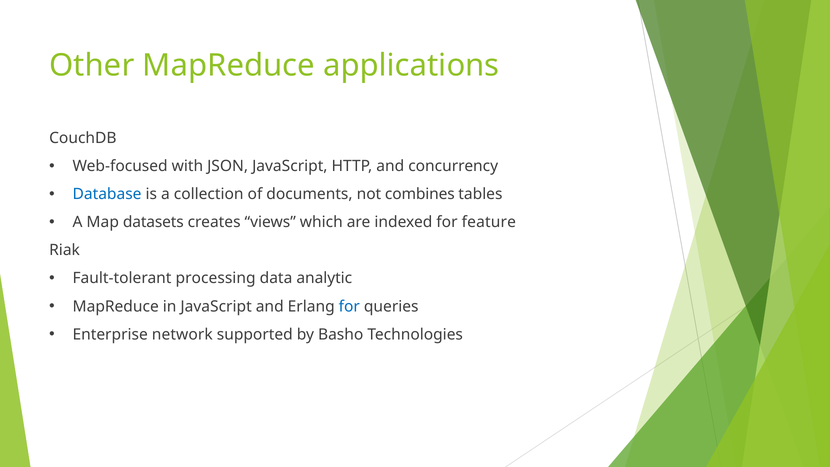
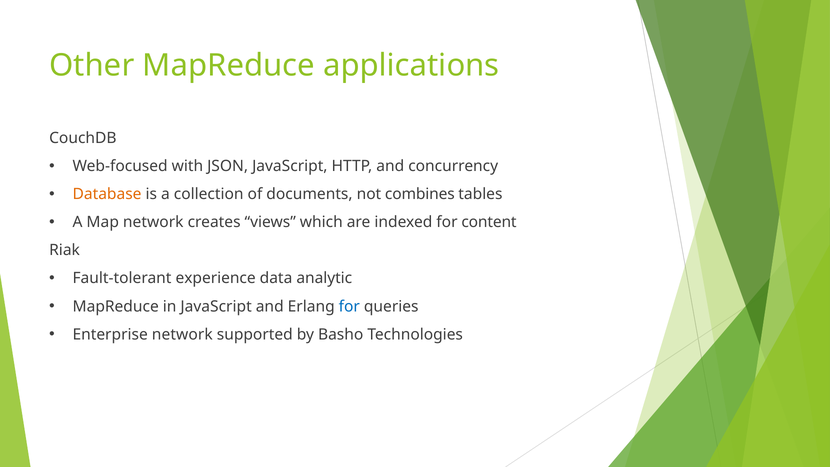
Database colour: blue -> orange (107, 194)
Map datasets: datasets -> network (153, 222)
feature: feature -> content (489, 222)
processing: processing -> experience (216, 278)
